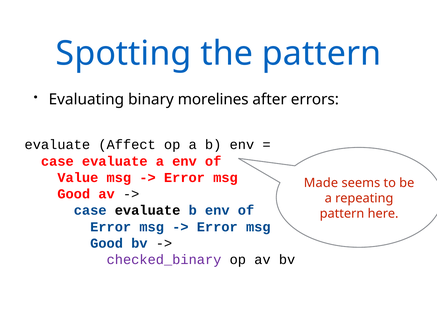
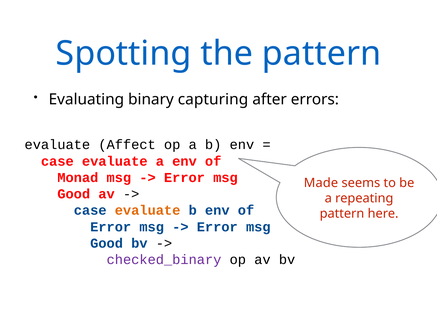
morelines: morelines -> capturing (213, 99)
Value: Value -> Monad (78, 177)
evaluate colour: black -> orange (148, 210)
